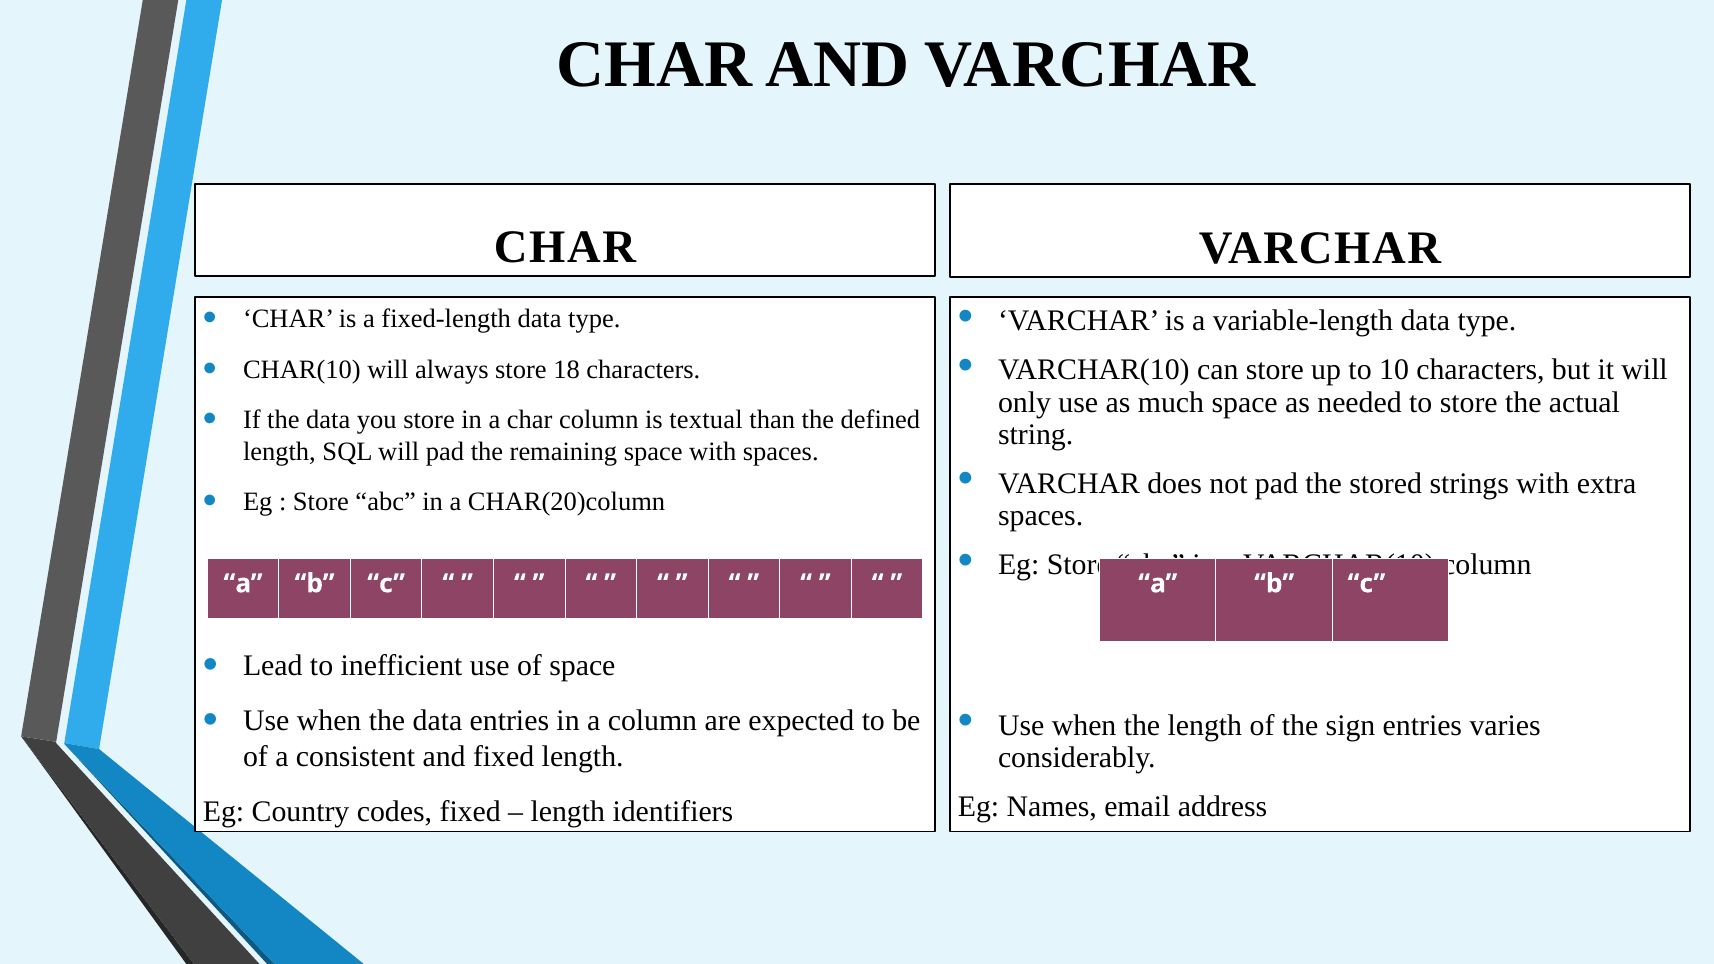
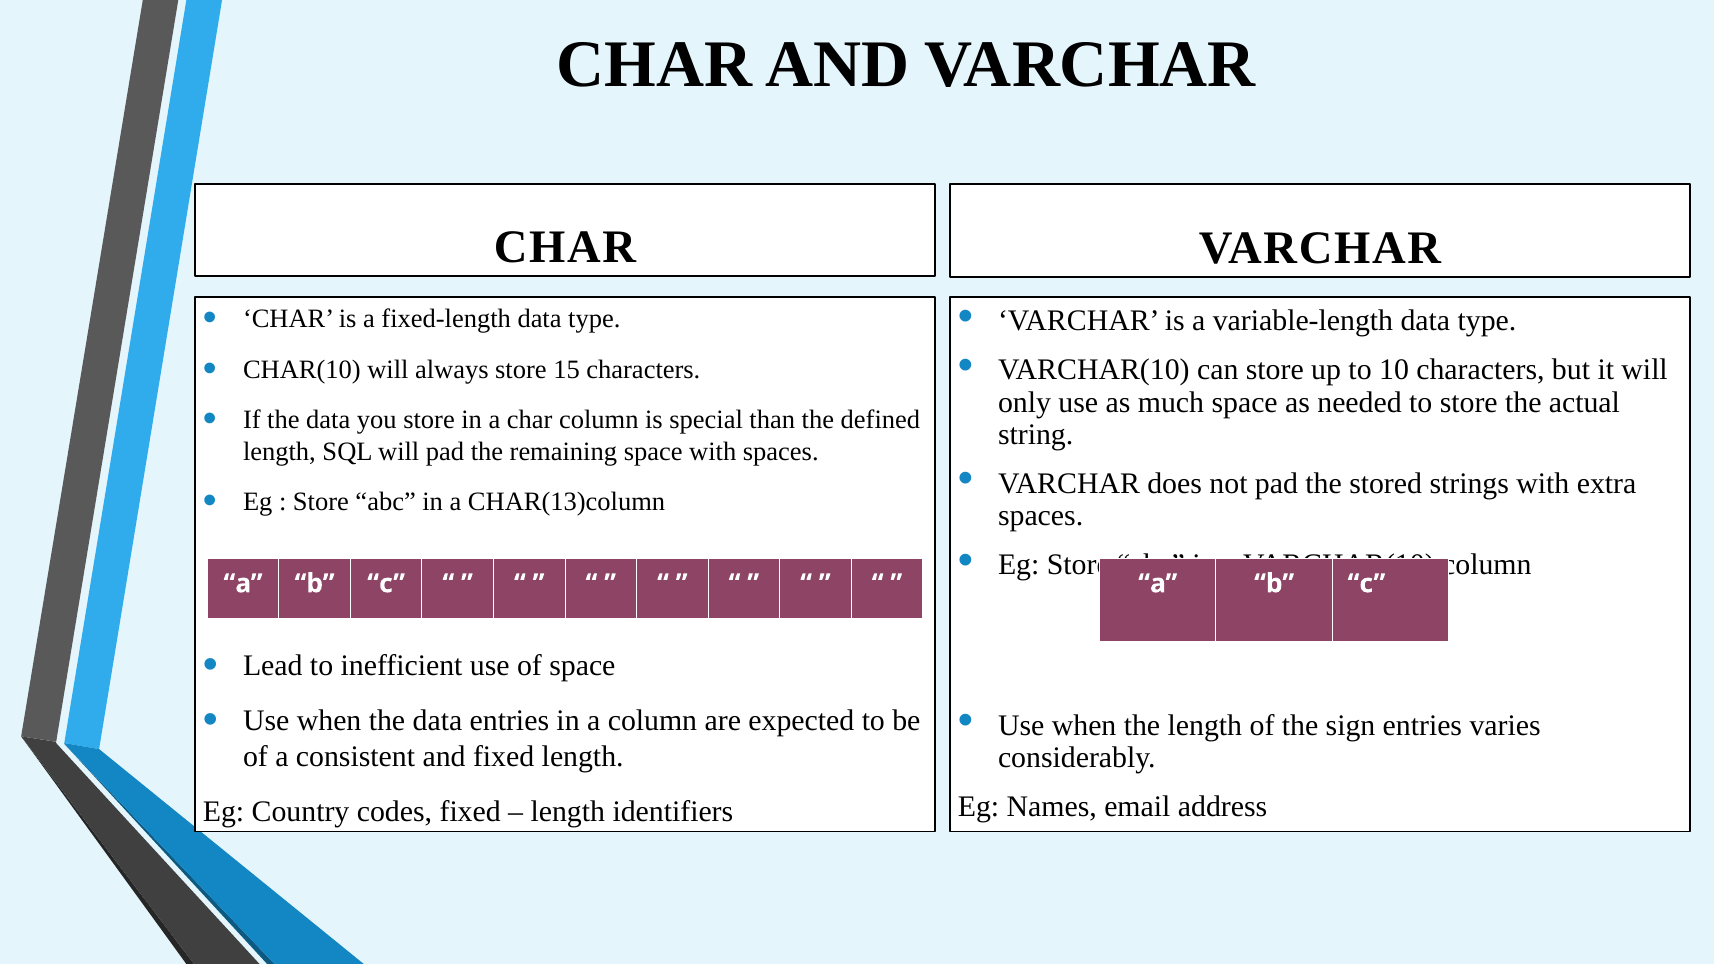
18: 18 -> 15 (567, 369)
textual: textual -> special (706, 420)
CHAR(20)column: CHAR(20)column -> CHAR(13)column (567, 502)
